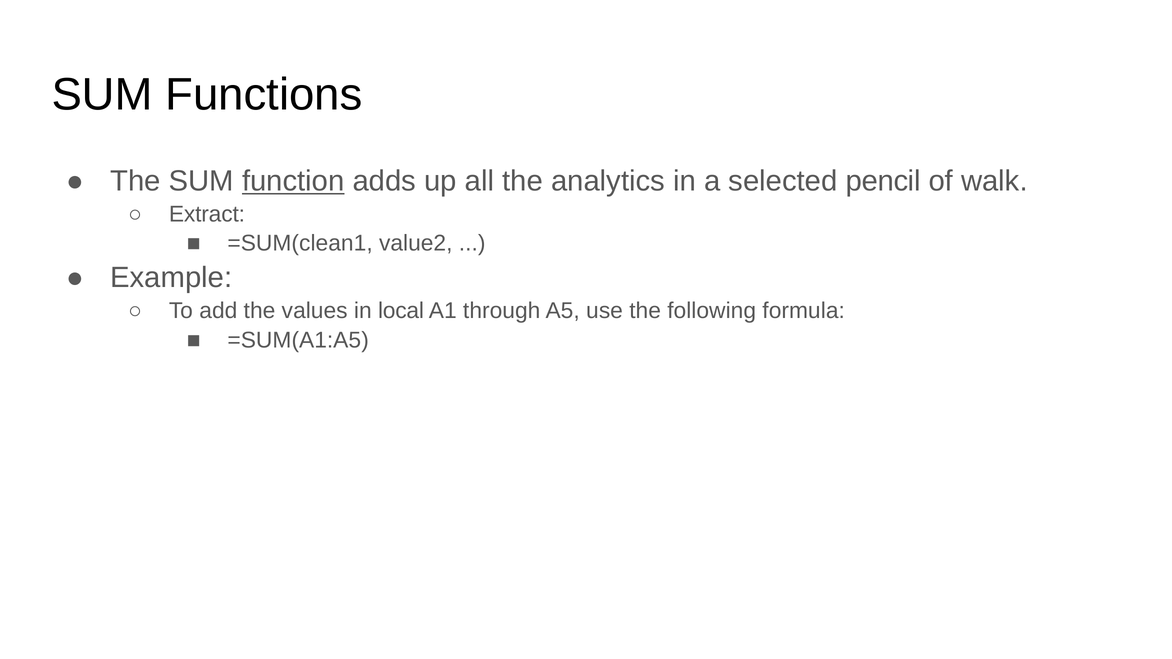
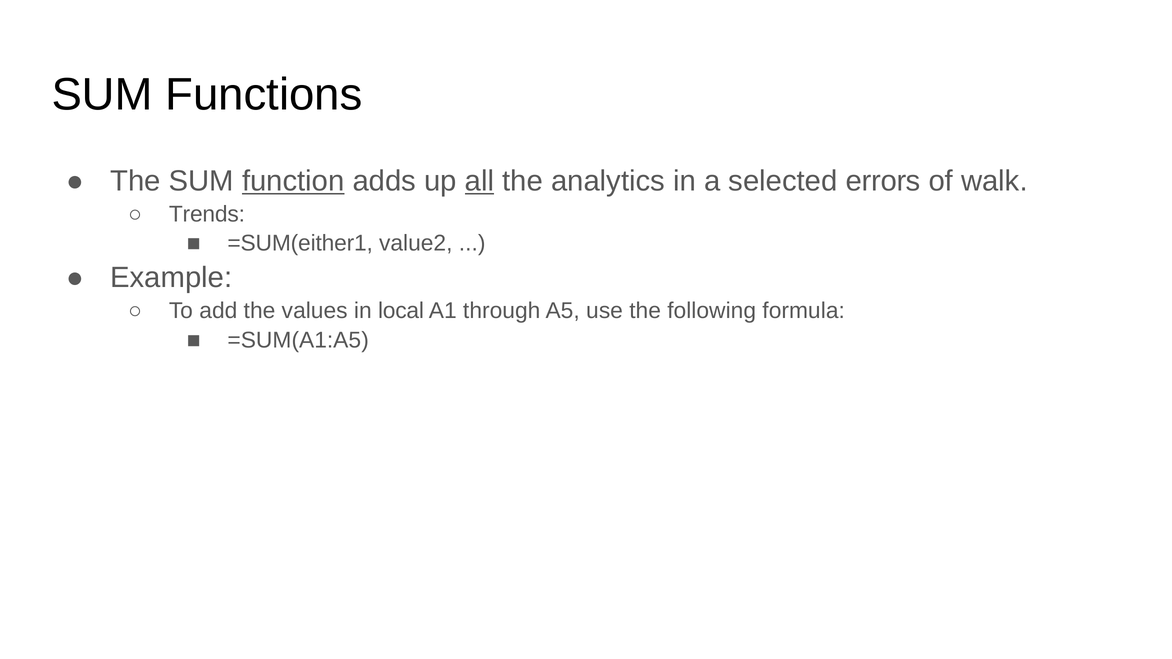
all underline: none -> present (480, 181)
pencil: pencil -> errors (883, 181)
Extract: Extract -> Trends (207, 214)
=SUM(clean1: =SUM(clean1 -> =SUM(either1 (300, 244)
